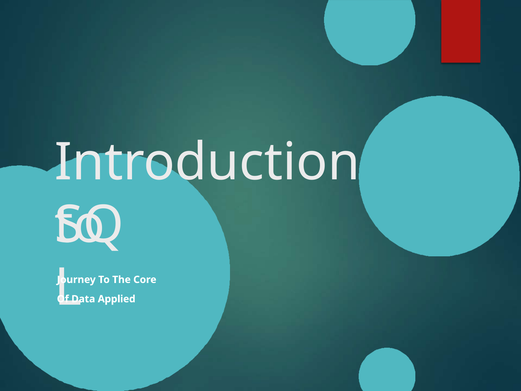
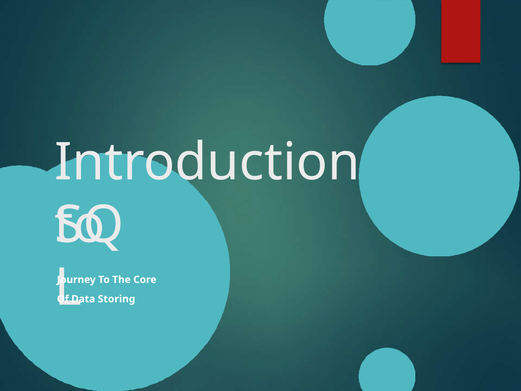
Applied: Applied -> Storing (117, 299)
